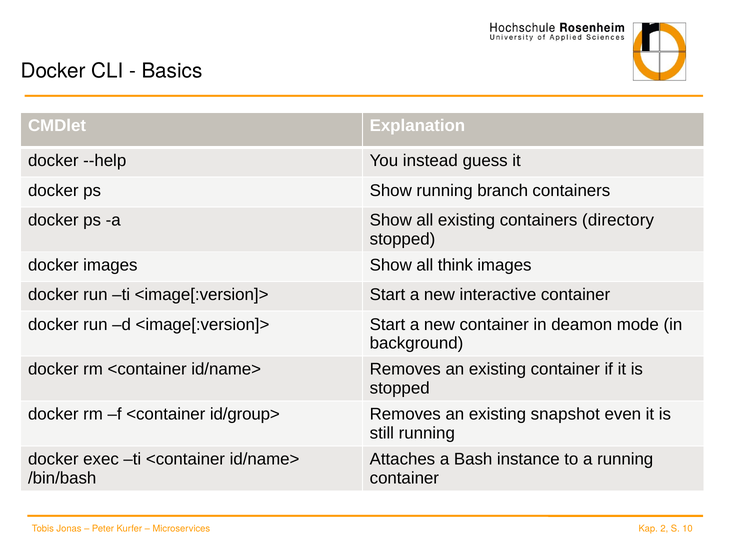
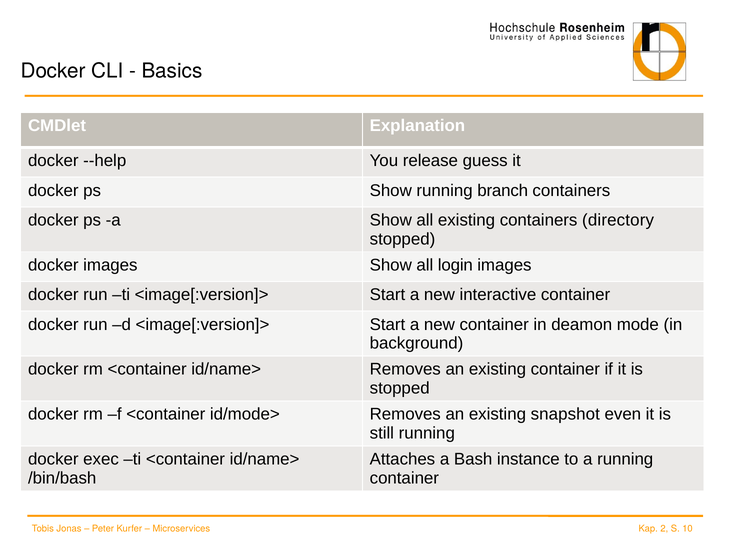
instead: instead -> release (430, 161)
think: think -> login (455, 265)
id/group>: id/group> -> id/mode> (245, 414)
